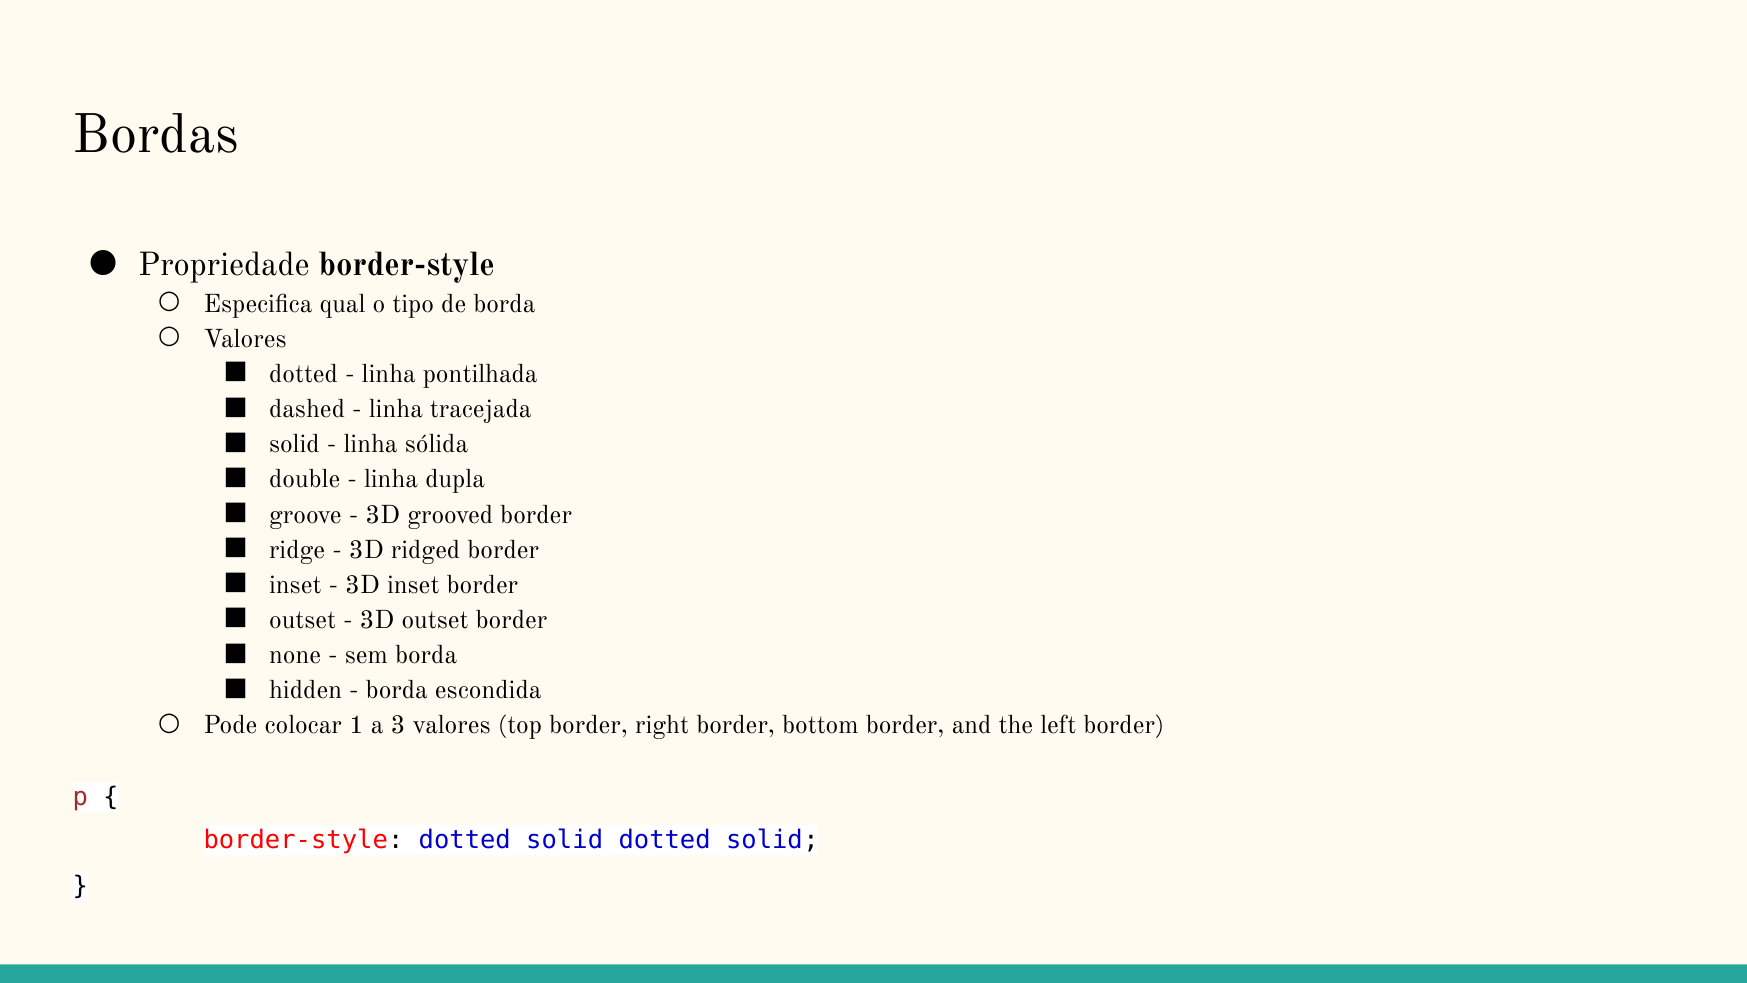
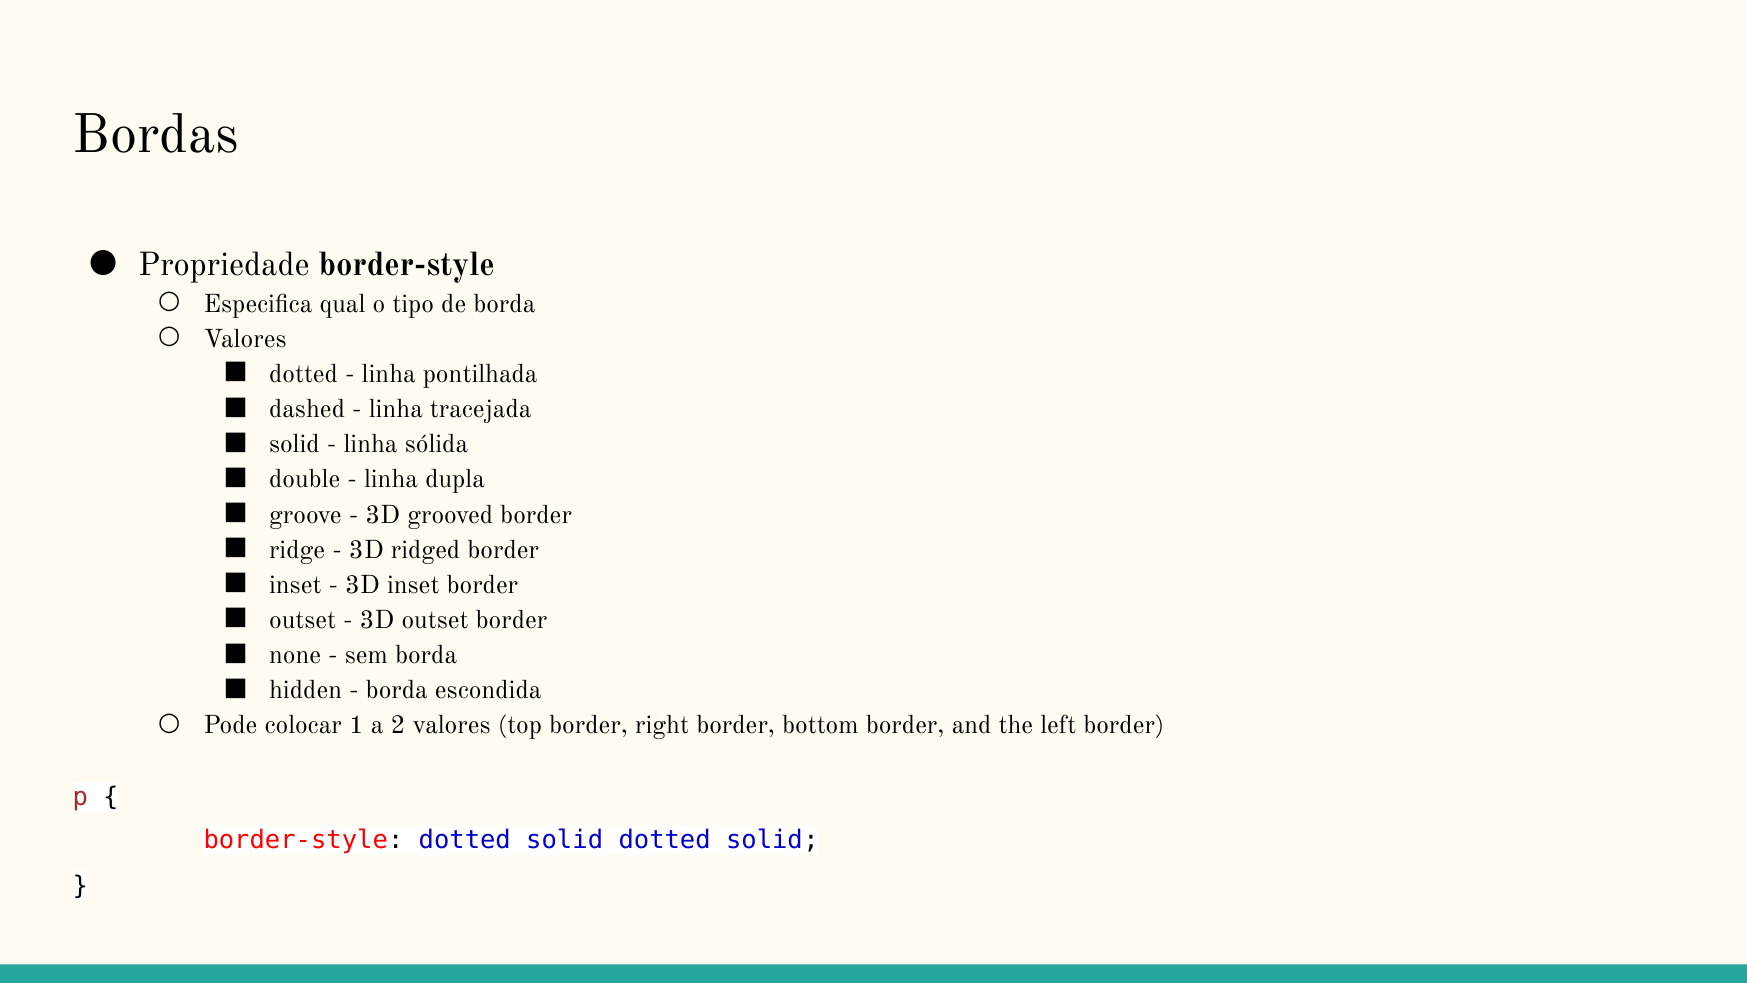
3: 3 -> 2 (398, 725)
